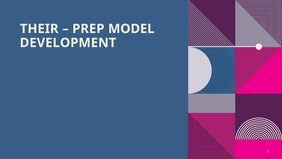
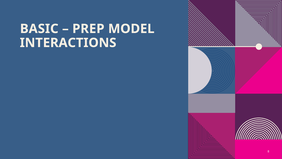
THEIR: THEIR -> BASIC (39, 29)
DEVELOPMENT: DEVELOPMENT -> INTERACTIONS (68, 43)
